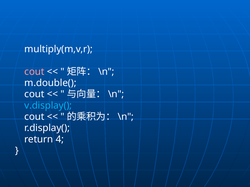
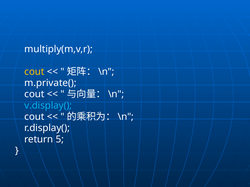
cout colour: pink -> yellow (34, 72)
m.double(: m.double( -> m.private( (50, 83)
4: 4 -> 5 (60, 140)
